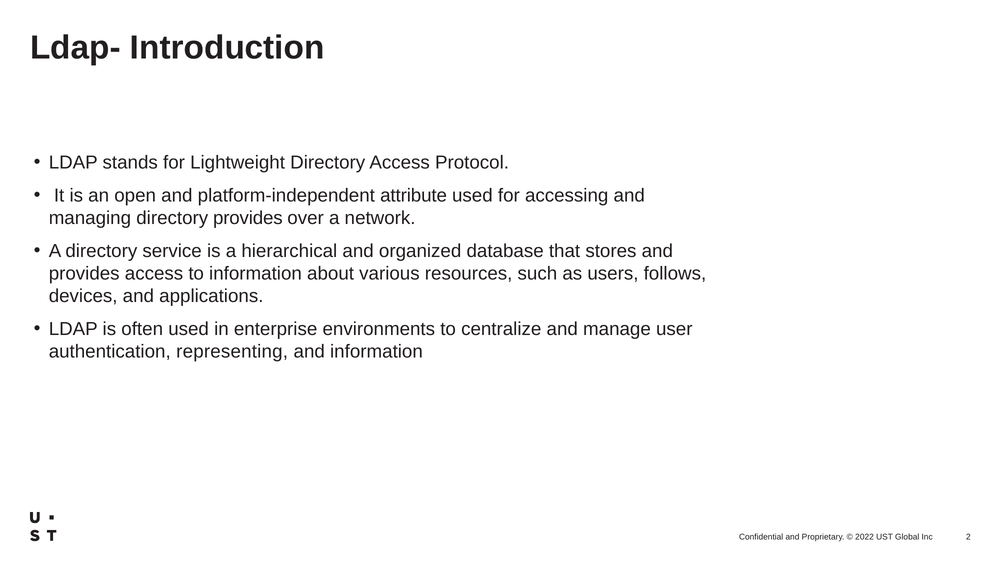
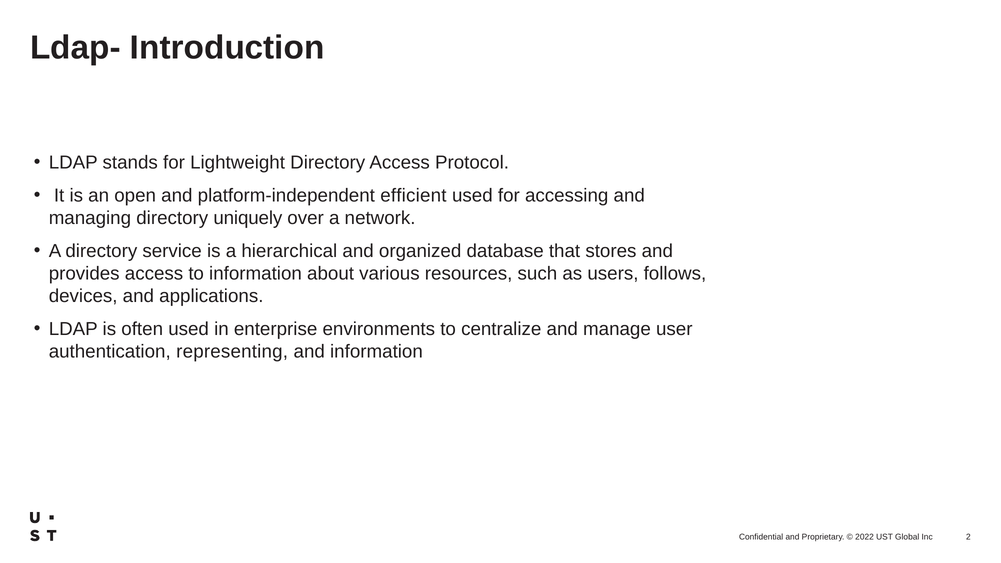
attribute: attribute -> efficient (413, 196)
directory provides: provides -> uniquely (248, 218)
